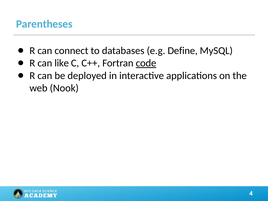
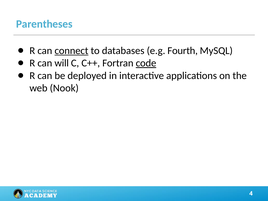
connect underline: none -> present (71, 51)
Define: Define -> Fourth (183, 51)
like: like -> will (62, 63)
